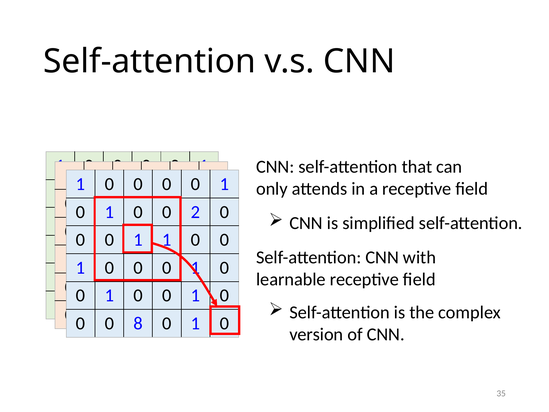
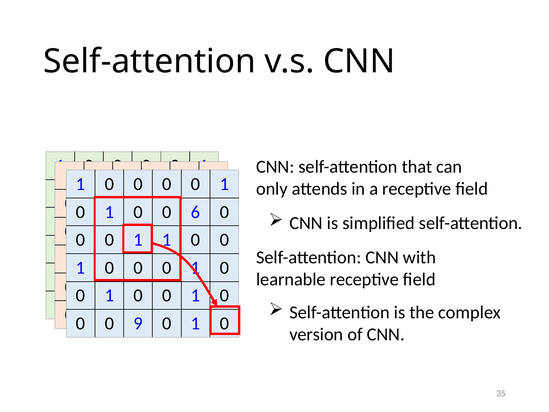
2: 2 -> 6 (196, 212)
8: 8 -> 9 (138, 323)
